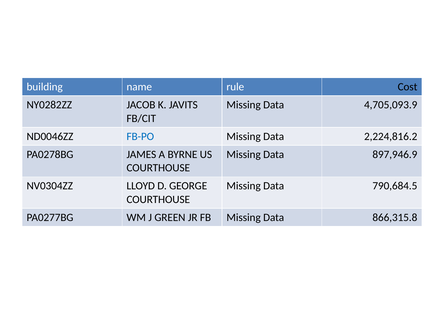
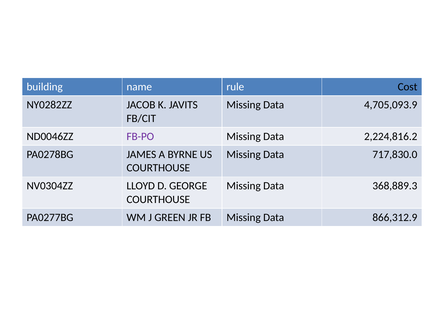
FB-PO colour: blue -> purple (140, 136)
897,946.9: 897,946.9 -> 717,830.0 (395, 154)
790,684.5: 790,684.5 -> 368,889.3 (395, 186)
866,315.8: 866,315.8 -> 866,312.9 (395, 217)
